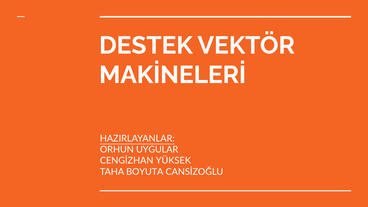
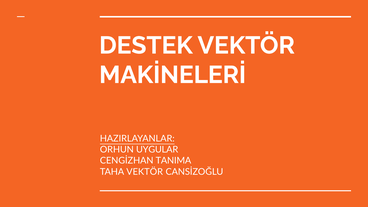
YÜKSEK: YÜKSEK -> TANIMA (173, 161)
TAHA BOYUTA: BOYUTA -> VEKTÖR (145, 172)
